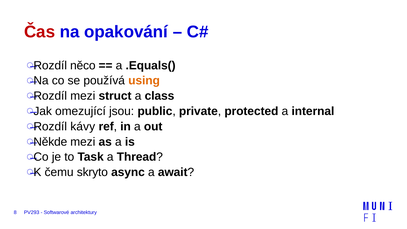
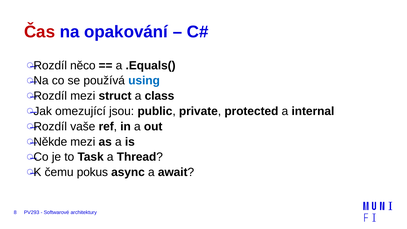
using colour: orange -> blue (144, 81)
kávy: kávy -> vaše (83, 126)
skryto: skryto -> pokus (92, 172)
